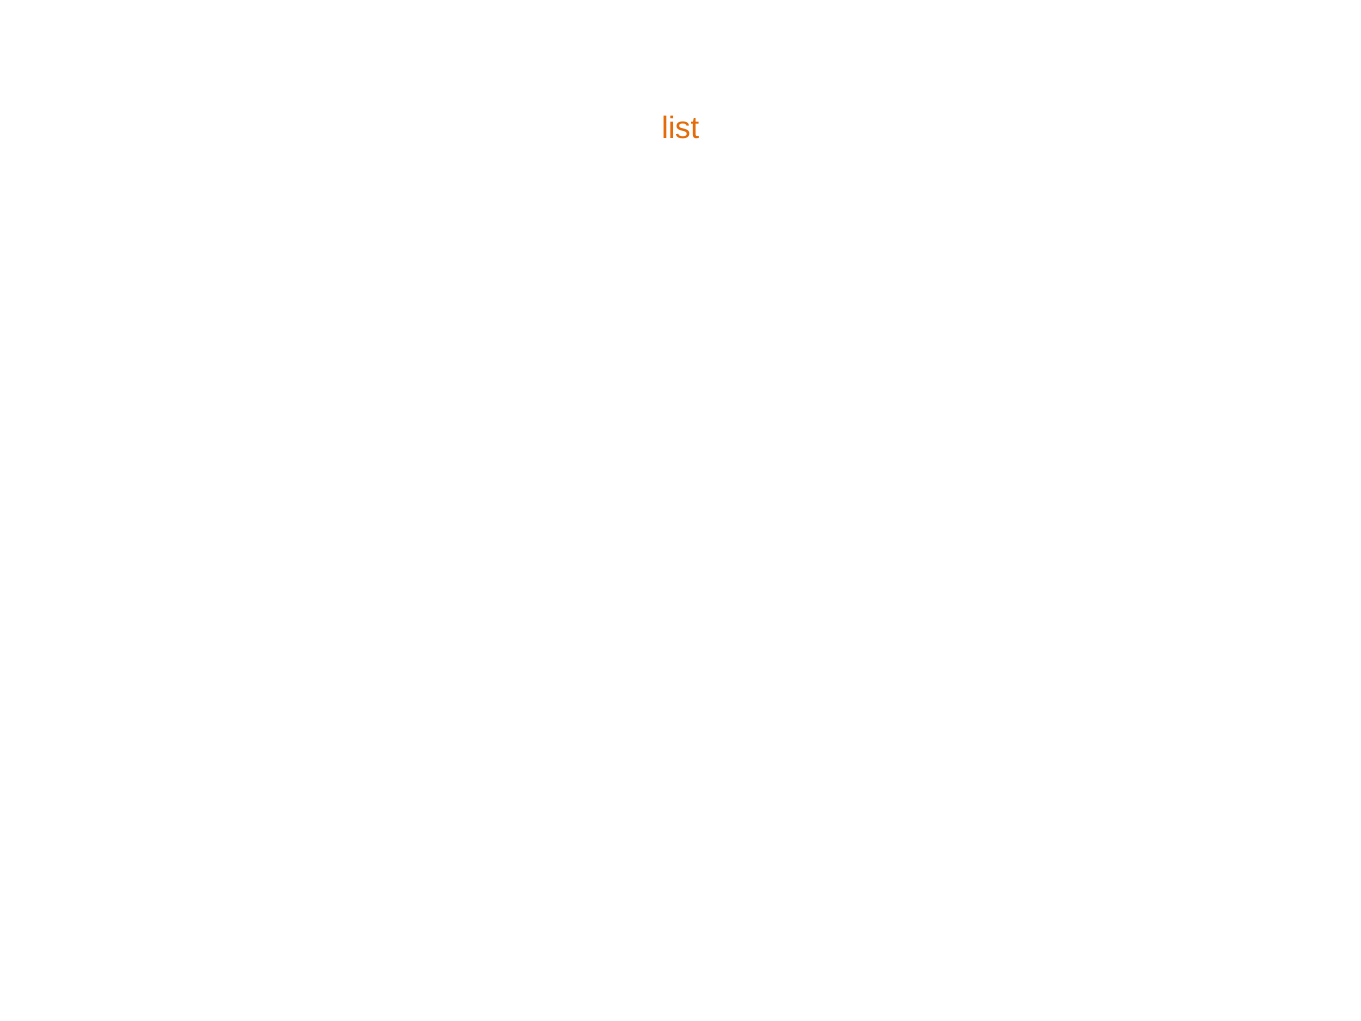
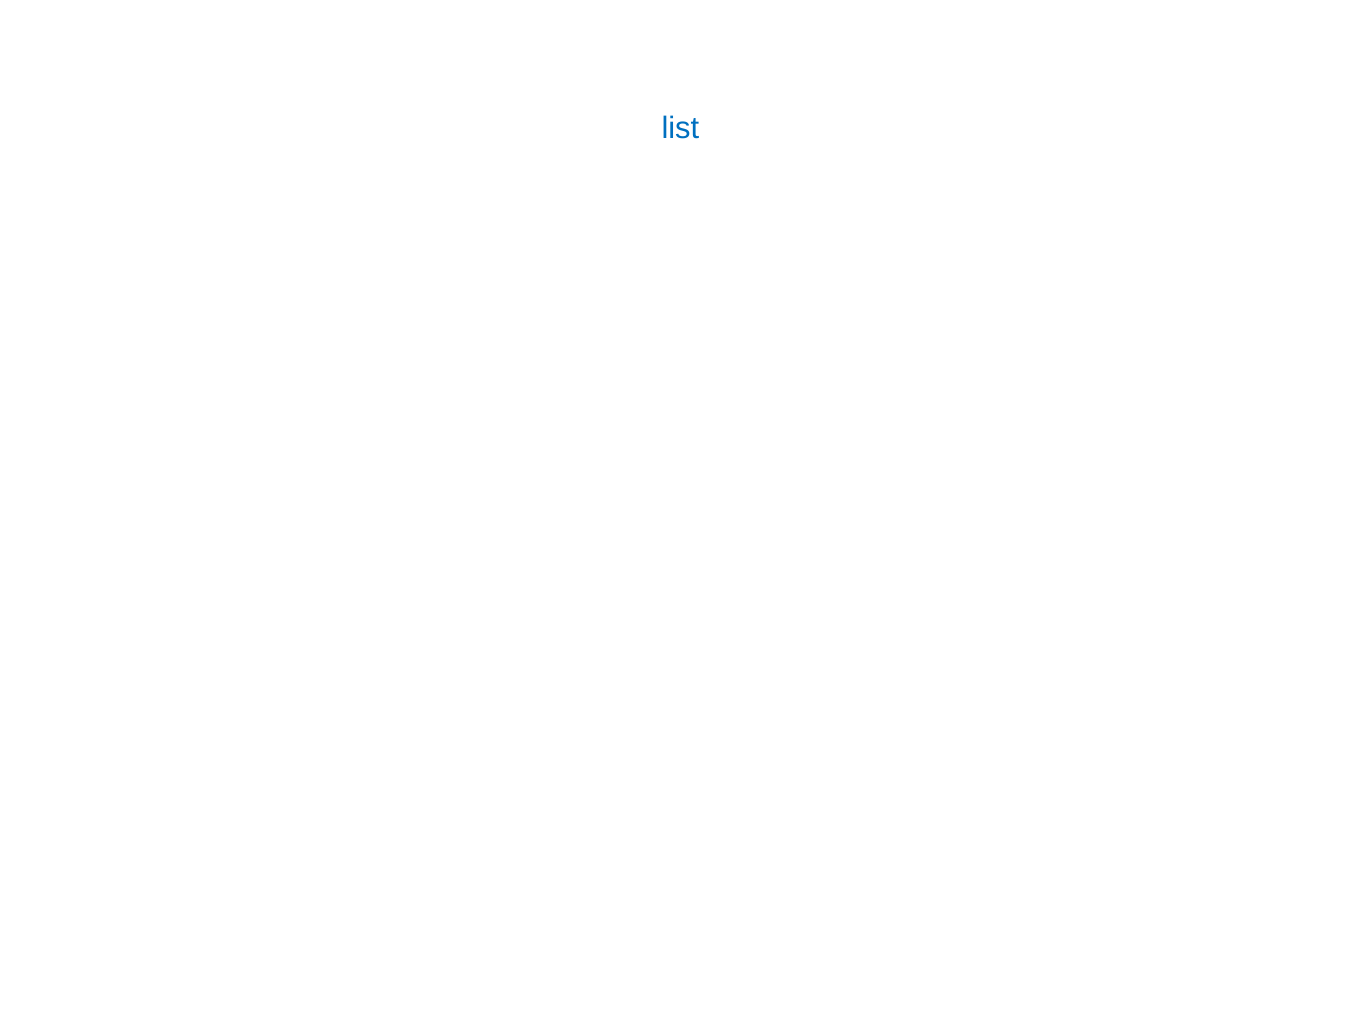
list colour: orange -> blue (680, 128)
